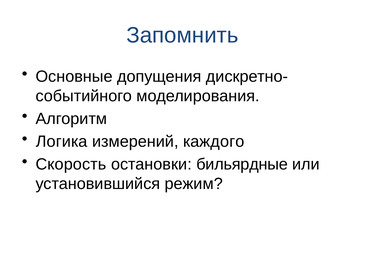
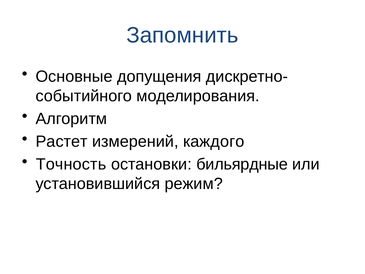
Логика: Логика -> Растет (62, 141)
Скорость: Скорость -> Точность (71, 164)
